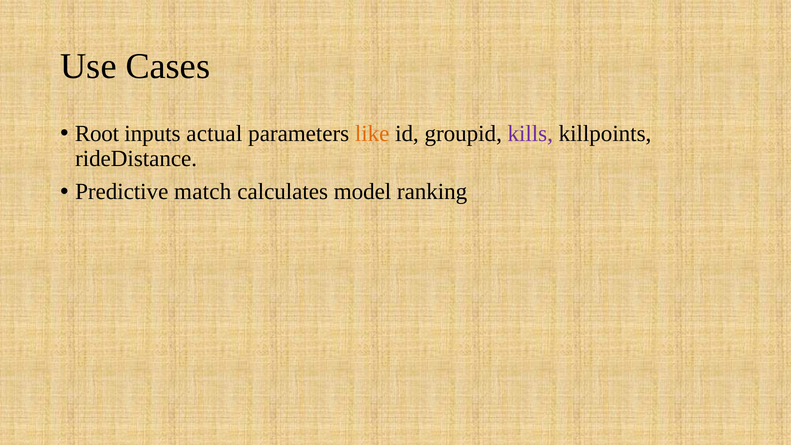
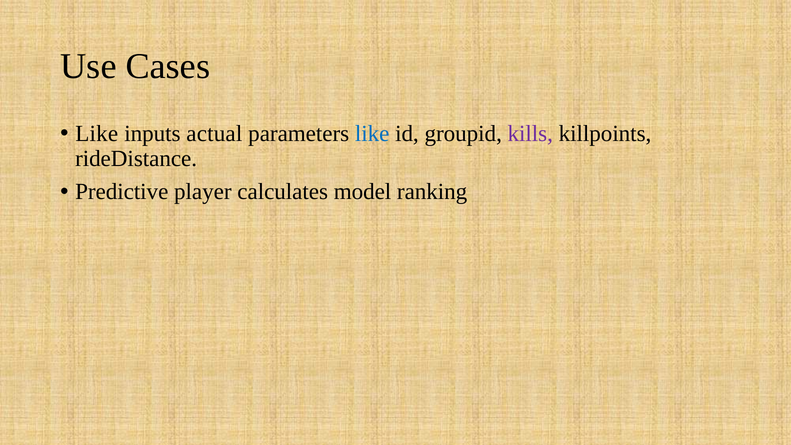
Root: Root -> Like (97, 134)
like colour: orange -> blue (372, 134)
match: match -> player (203, 192)
